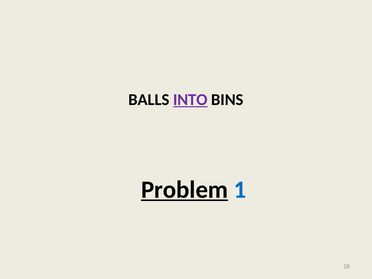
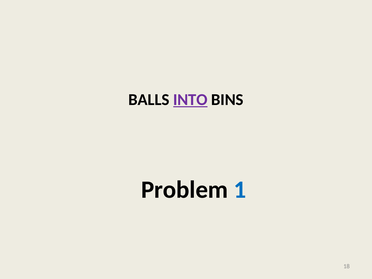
Problem underline: present -> none (185, 190)
